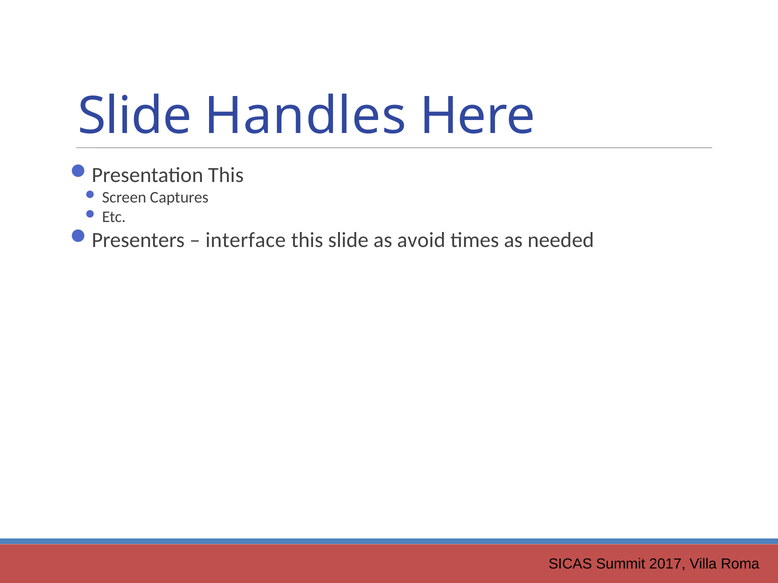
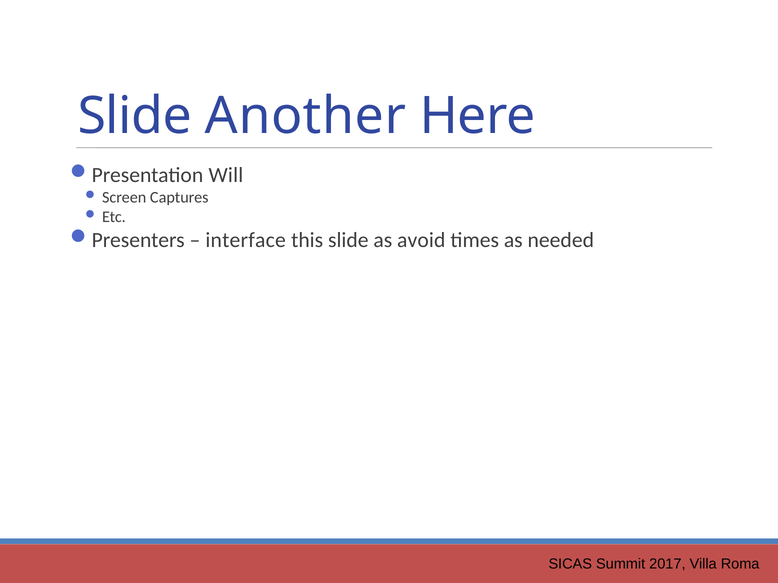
Handles: Handles -> Another (305, 116)
Presentation This: This -> Will (226, 175)
